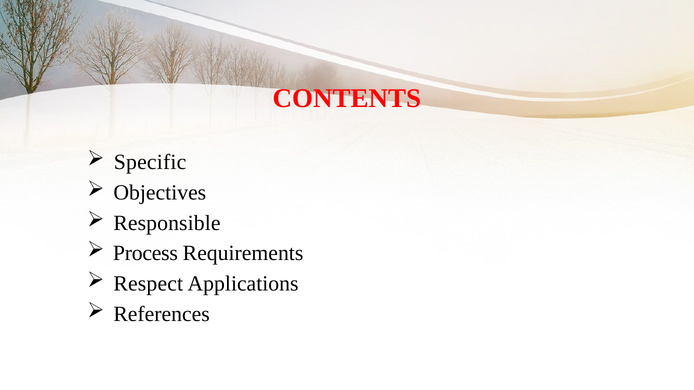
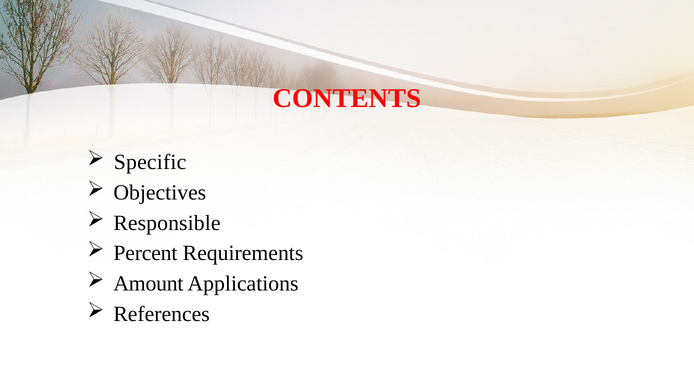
Process: Process -> Percent (145, 254)
Respect: Respect -> Amount (148, 284)
